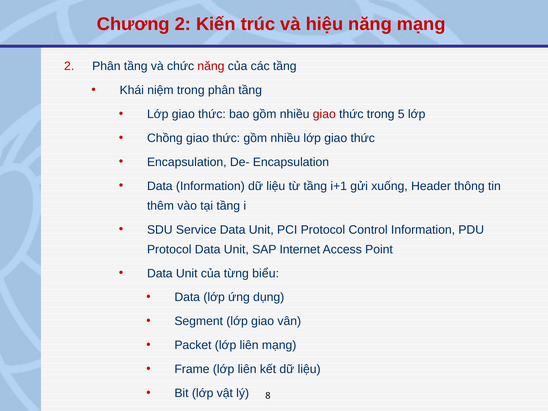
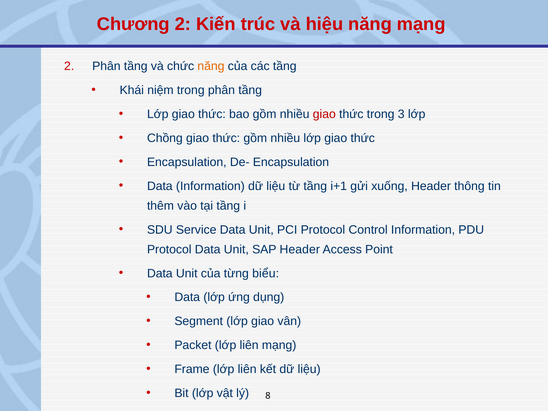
năng colour: red -> orange (211, 66)
5: 5 -> 3 (401, 114)
SAP Internet: Internet -> Header (300, 249)
